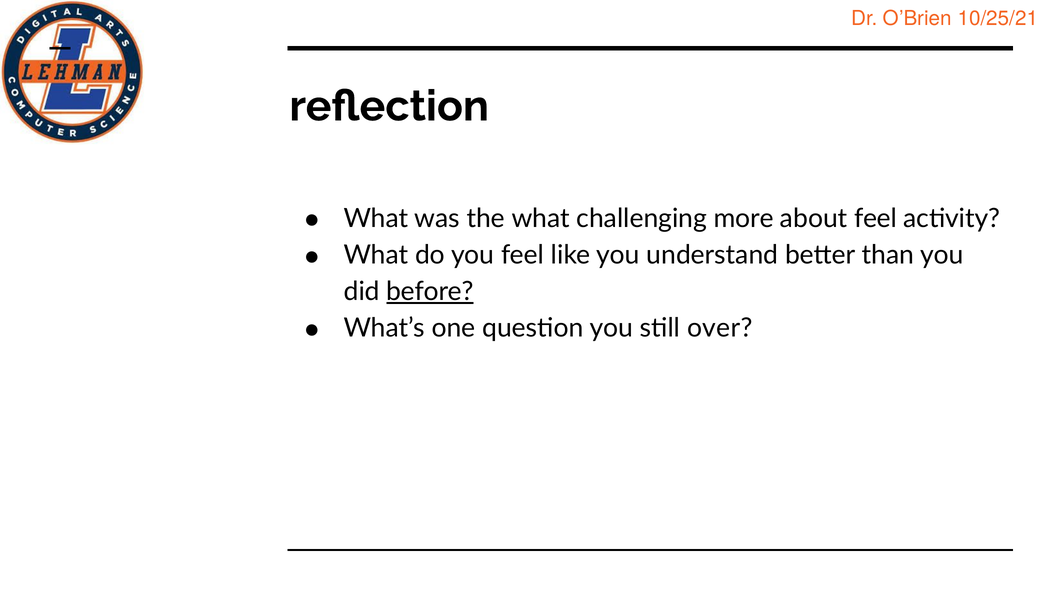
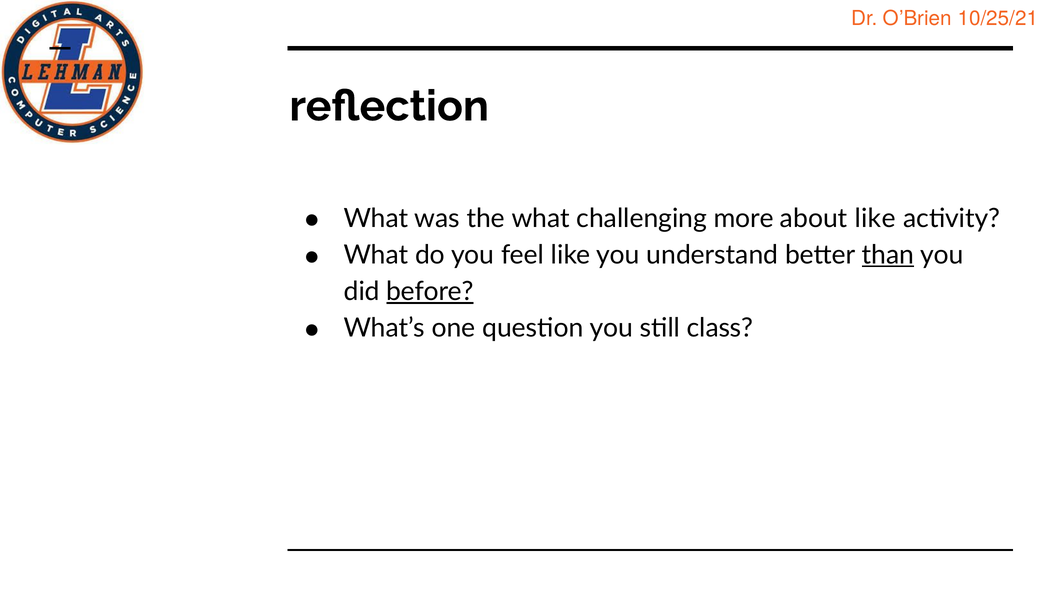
about feel: feel -> like (875, 219)
than underline: none -> present (888, 255)
over: over -> class (720, 328)
